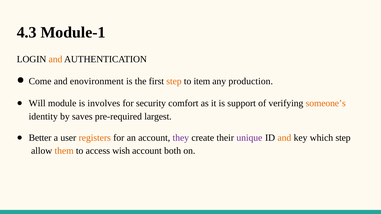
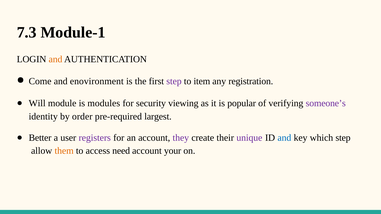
4.3: 4.3 -> 7.3 (27, 32)
step colour: orange -> purple (174, 81)
production: production -> registration (251, 81)
involves: involves -> modules (104, 103)
comfort: comfort -> viewing (183, 103)
support: support -> popular (242, 103)
someone’s colour: orange -> purple (326, 103)
saves: saves -> order (82, 117)
registers colour: orange -> purple (95, 138)
and colour: orange -> blue (284, 138)
wish: wish -> need (121, 151)
both: both -> your (173, 151)
